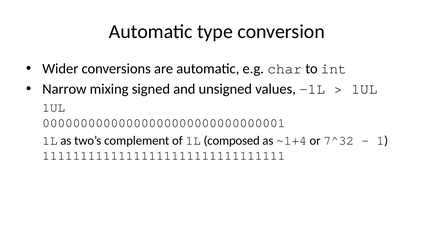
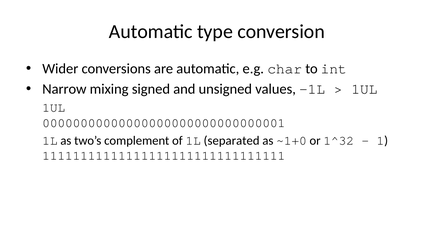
composed: composed -> separated (232, 141)
~1+4: ~1+4 -> ~1+0 (292, 141)
7^32: 7^32 -> 1^32 (339, 141)
